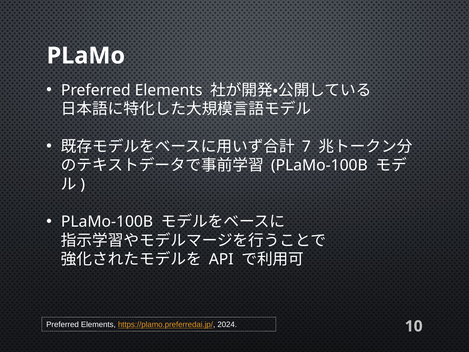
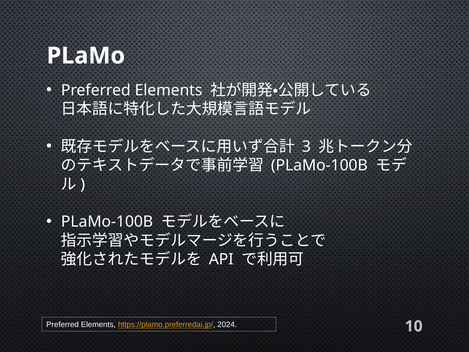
7: 7 -> 3 (306, 147)
